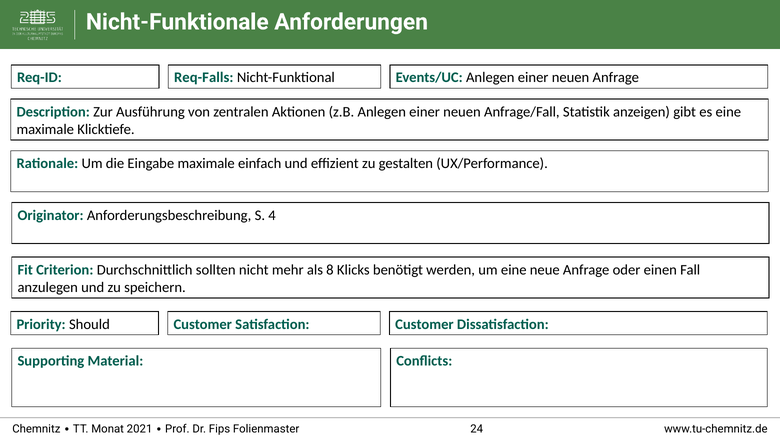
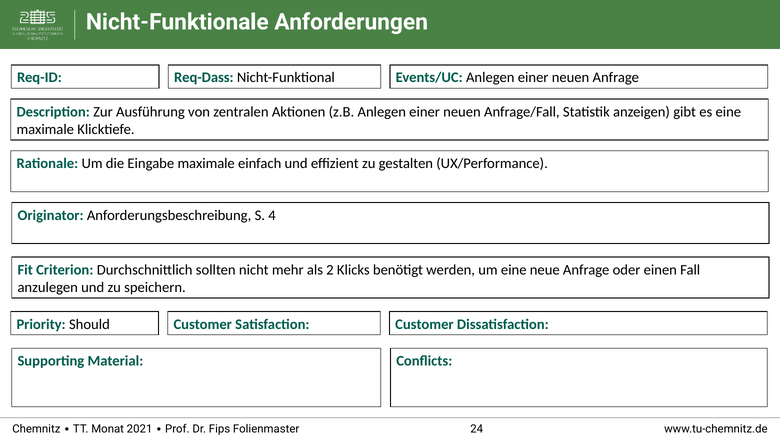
Req-Falls: Req-Falls -> Req-Dass (204, 78)
8: 8 -> 2 (330, 270)
